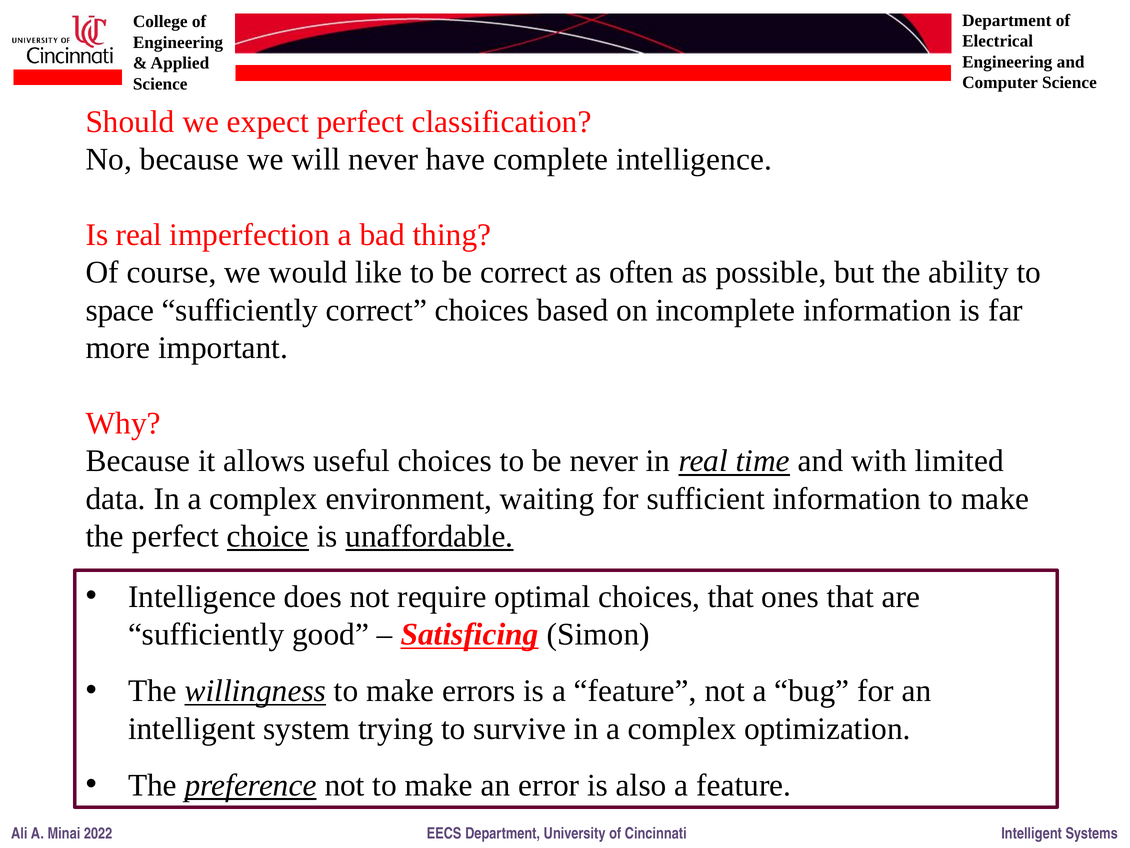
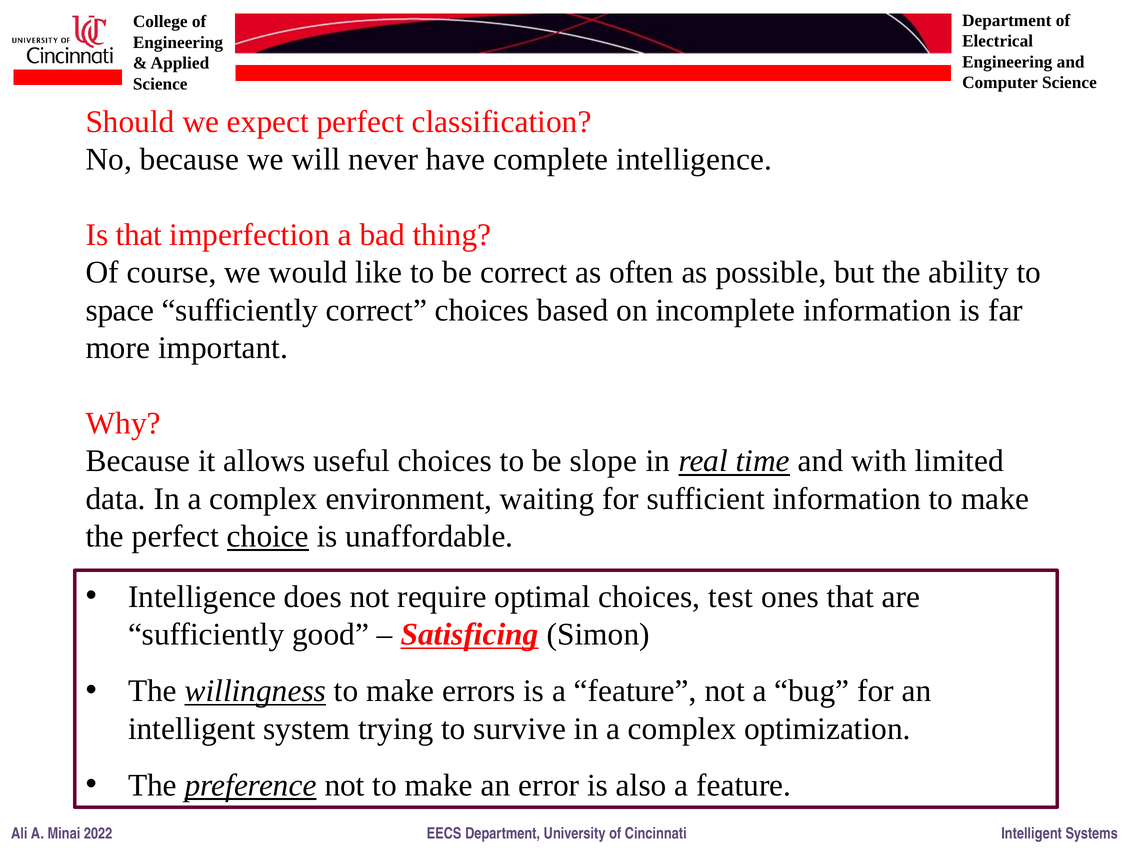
Is real: real -> that (139, 235)
be never: never -> slope (604, 461)
unaffordable underline: present -> none (429, 536)
choices that: that -> test (731, 596)
